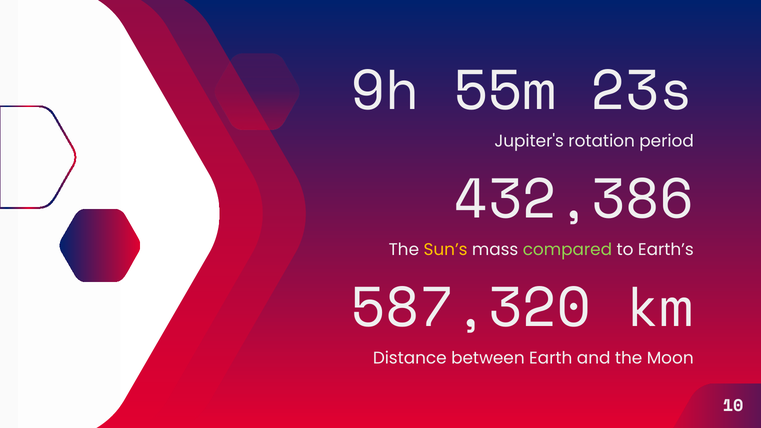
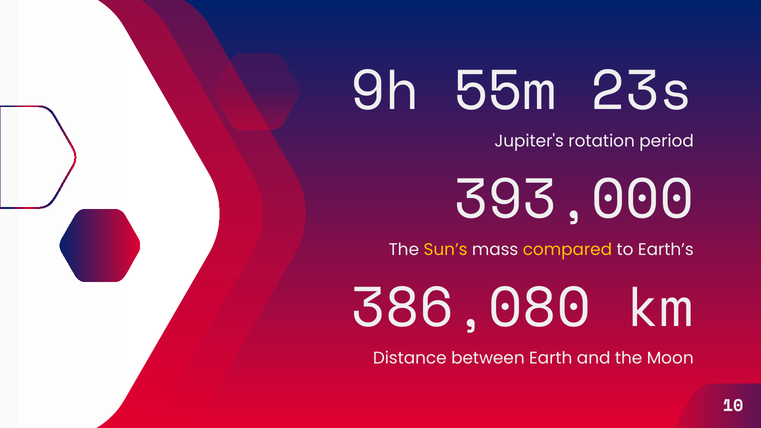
432,386: 432,386 -> 393,000 (574, 199)
compared colour: light green -> yellow (567, 250)
587,320: 587,320 -> 386,080 (471, 308)
